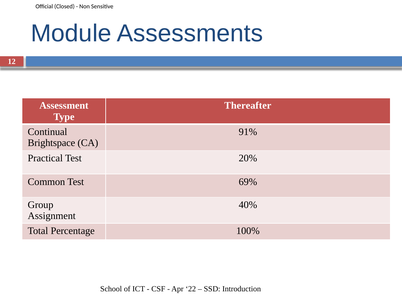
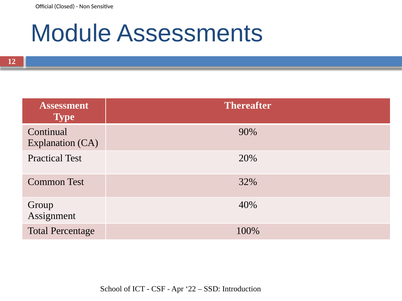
91%: 91% -> 90% (248, 132)
Brightspace: Brightspace -> Explanation (51, 143)
69%: 69% -> 32% (248, 182)
